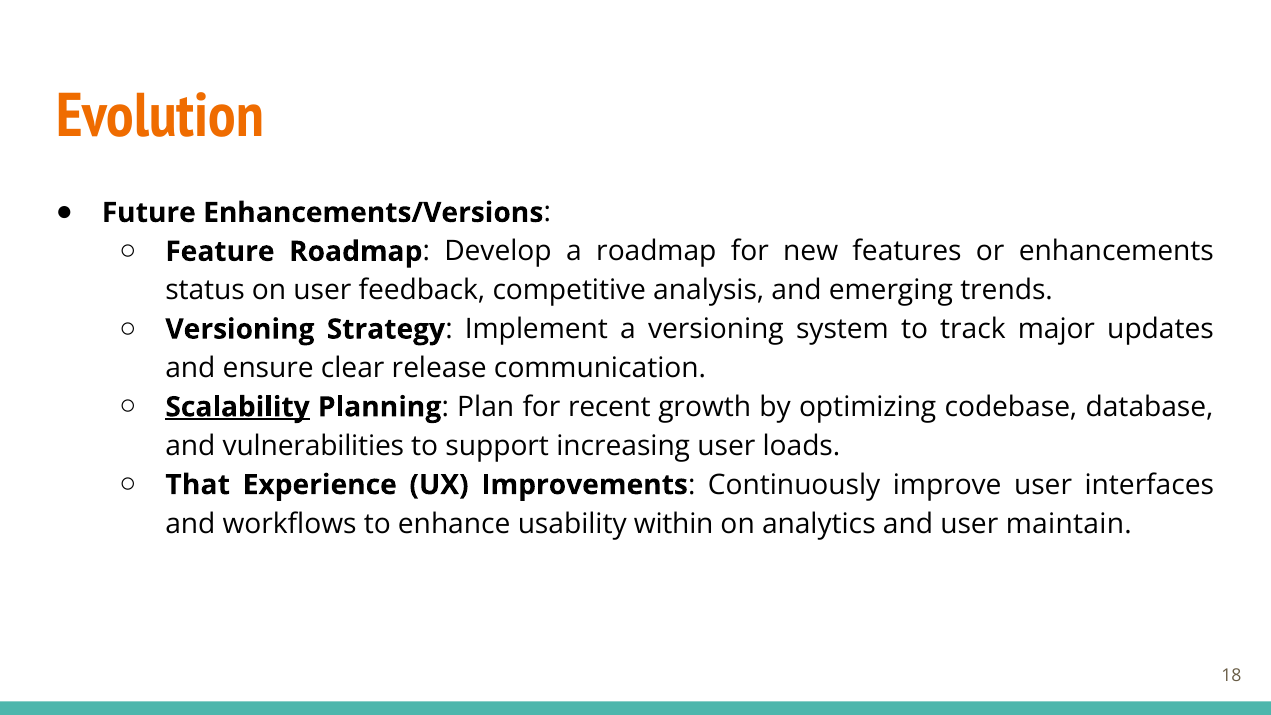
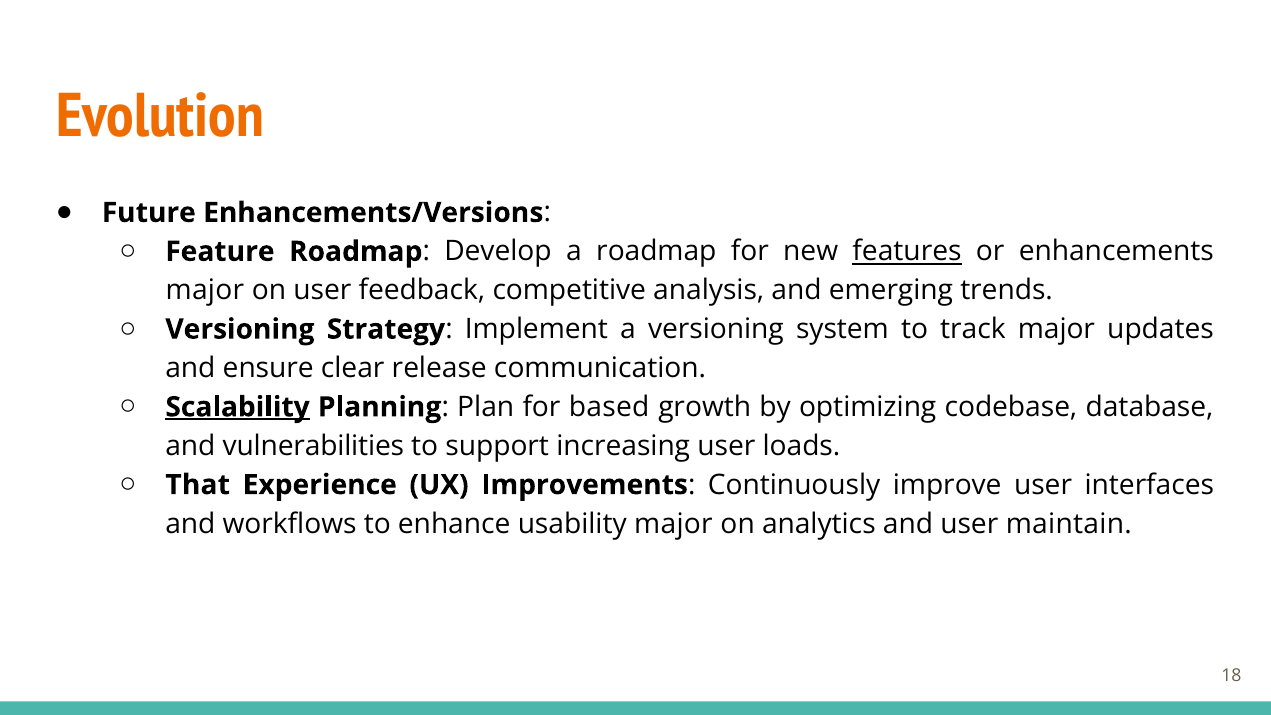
features underline: none -> present (907, 252)
status: status -> major (205, 290)
recent: recent -> based (609, 407)
usability within: within -> major (673, 524)
